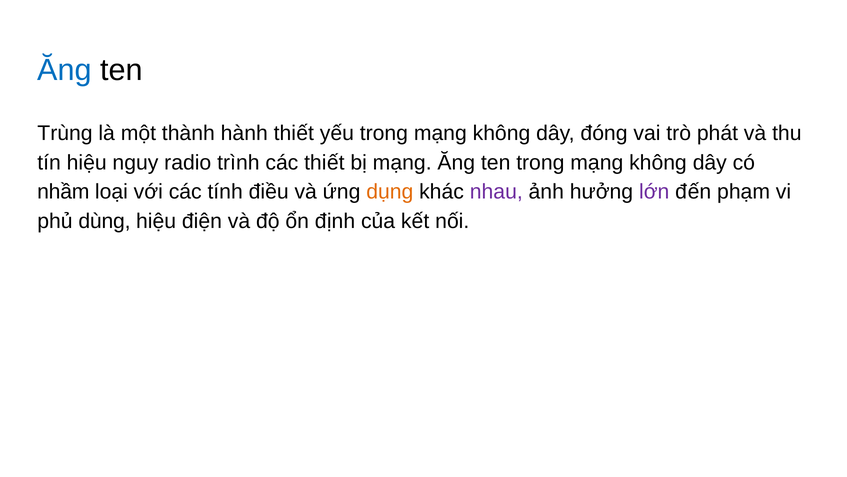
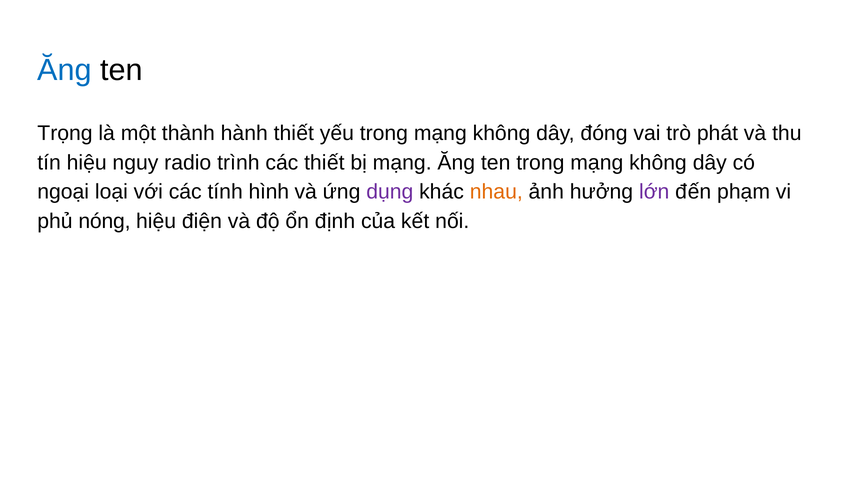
Trùng: Trùng -> Trọng (65, 133)
nhầm: nhầm -> ngoại (63, 192)
điều: điều -> hình (269, 192)
dụng colour: orange -> purple (390, 192)
nhau colour: purple -> orange (496, 192)
dùng: dùng -> nóng (104, 221)
